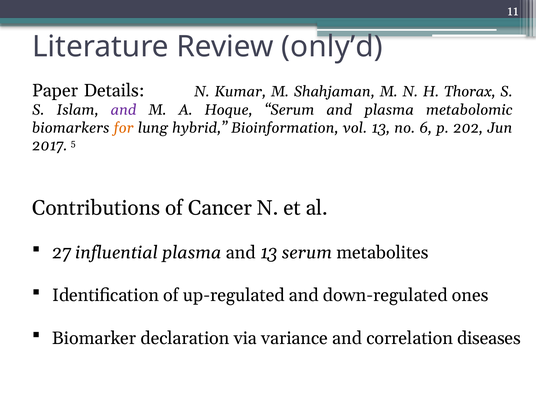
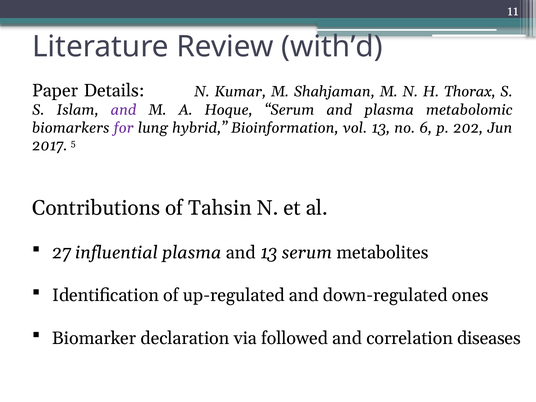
only’d: only’d -> with’d (332, 47)
for colour: orange -> purple (124, 128)
Cancer: Cancer -> Tahsin (220, 208)
variance: variance -> followed (295, 338)
